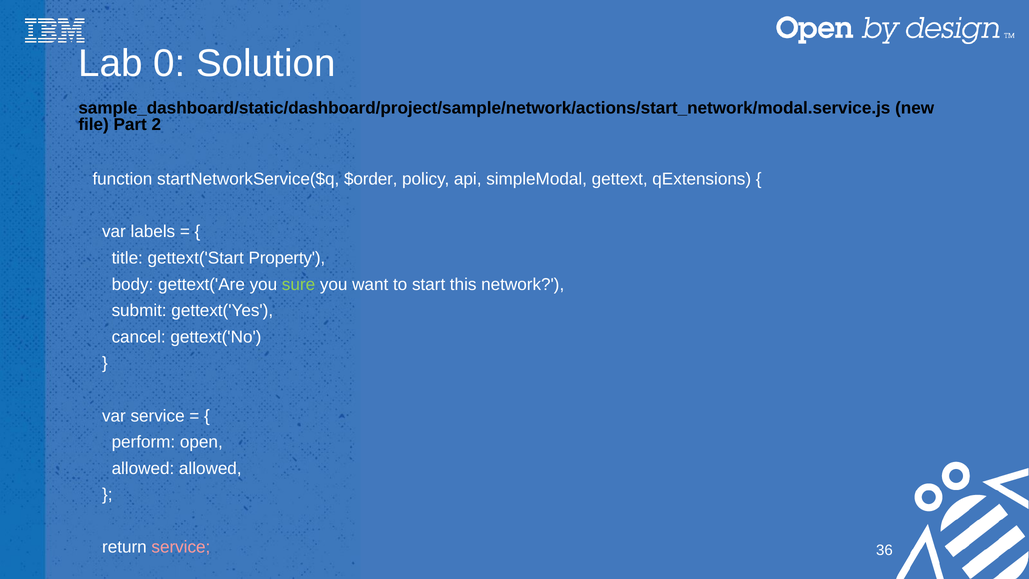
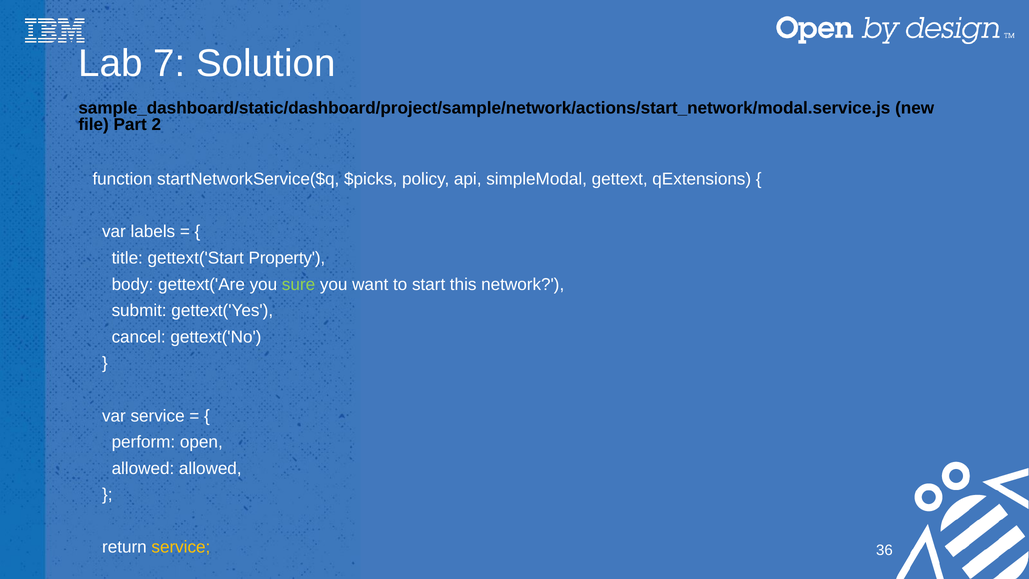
0: 0 -> 7 (169, 63)
$order: $order -> $picks (371, 179)
service colour: pink -> yellow (181, 547)
